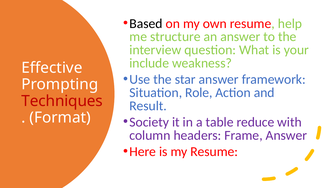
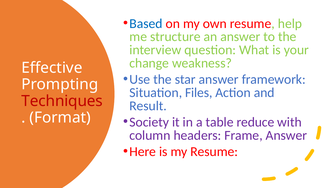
Based colour: black -> blue (146, 24)
include: include -> change (149, 63)
Role: Role -> Files (199, 93)
